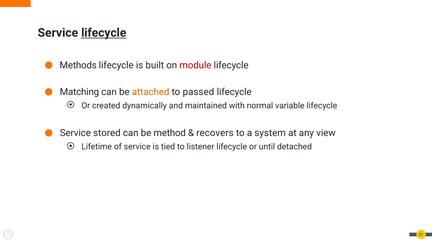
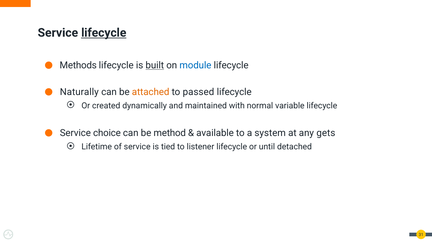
built underline: none -> present (155, 65)
module colour: red -> blue (195, 65)
Matching: Matching -> Naturally (79, 92)
stored: stored -> choice (107, 133)
recovers: recovers -> available (215, 133)
view: view -> gets (326, 133)
